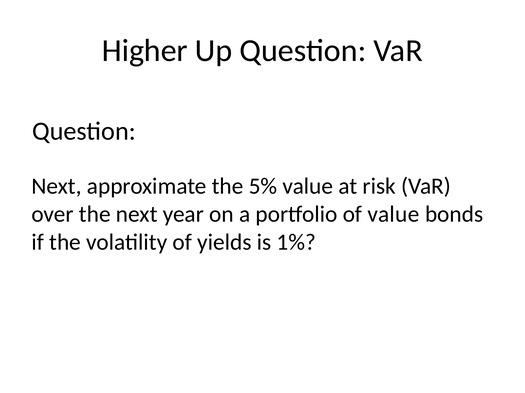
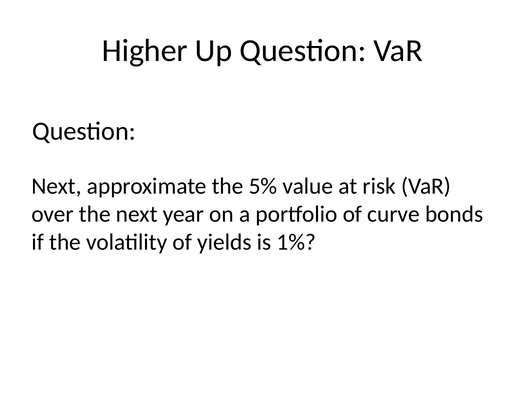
of value: value -> curve (394, 214)
